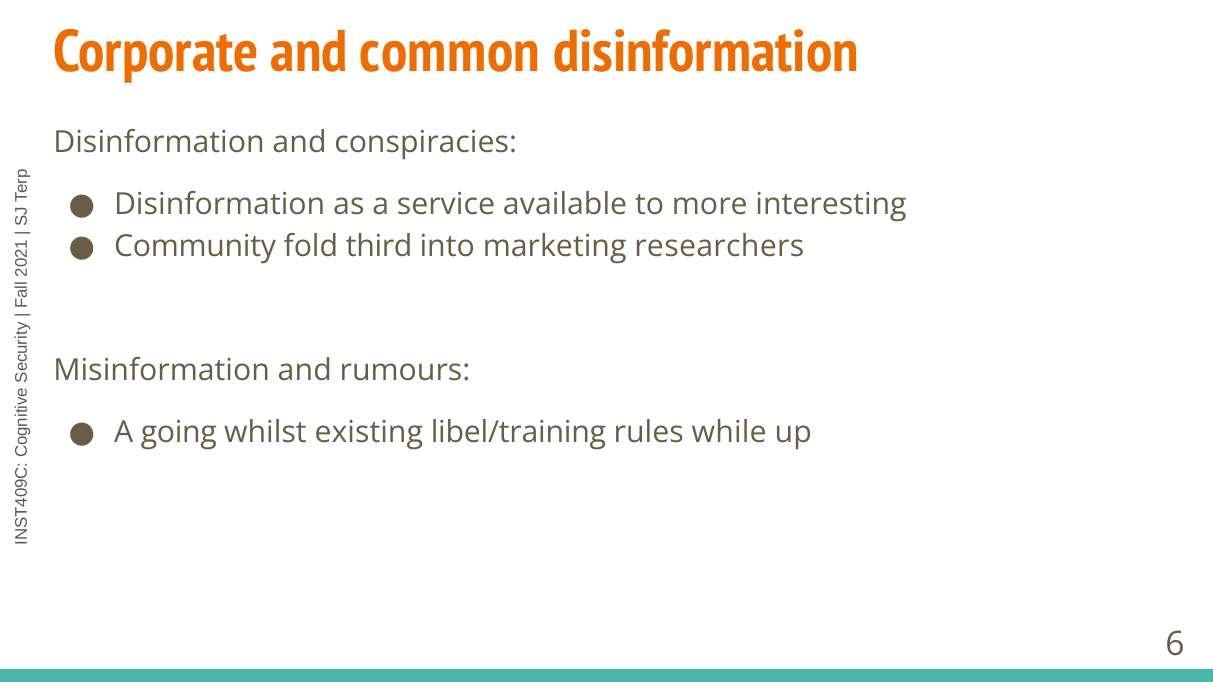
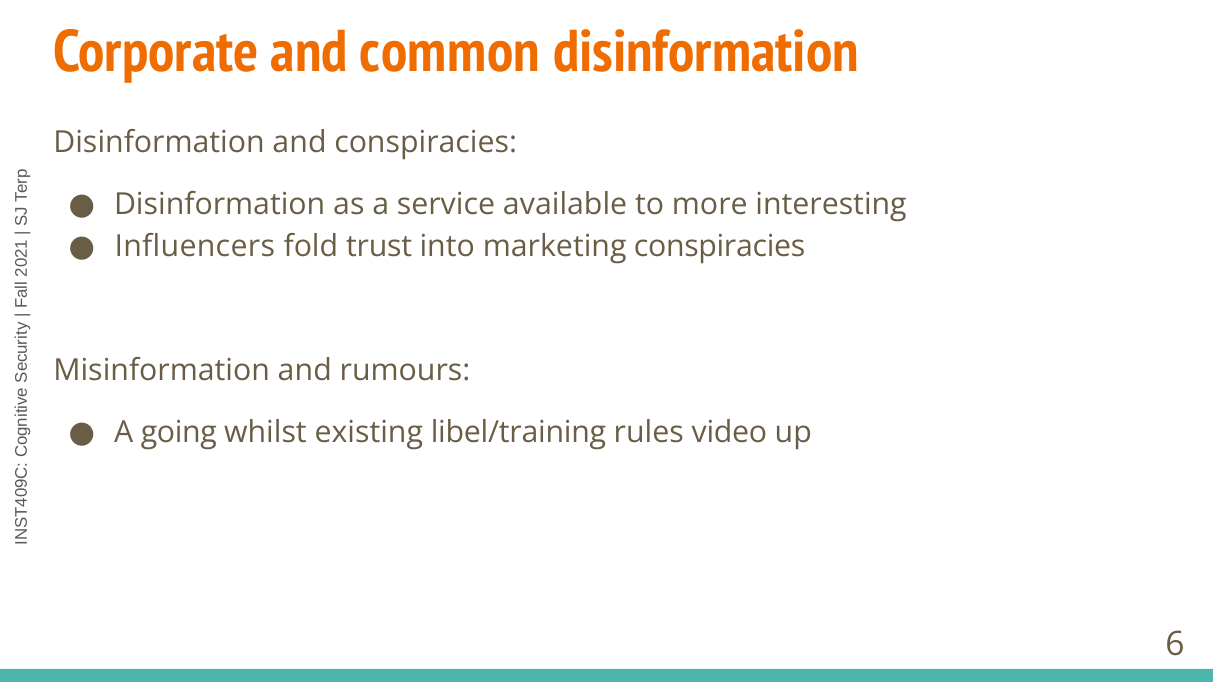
Community: Community -> Influencers (195, 247)
third: third -> trust (379, 247)
marketing researchers: researchers -> conspiracies (720, 247)
while: while -> video (729, 433)
